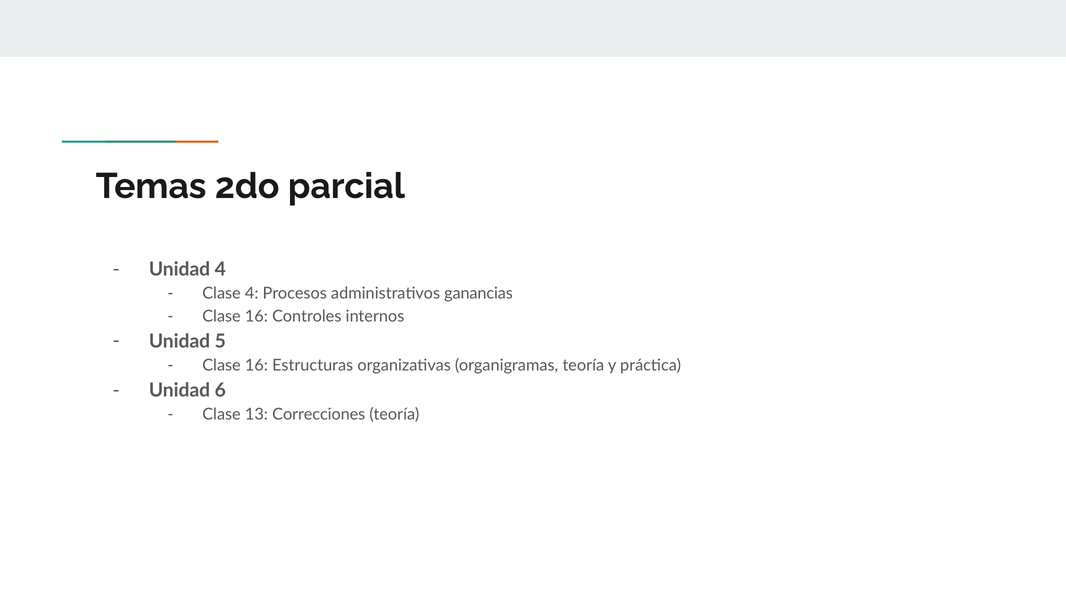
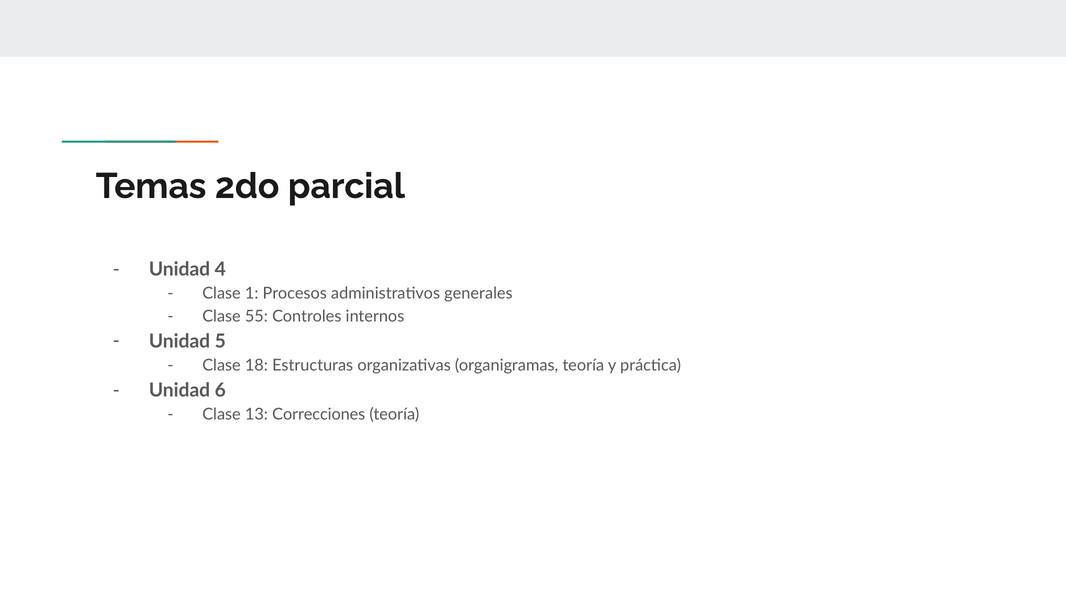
Clase 4: 4 -> 1 (252, 293)
ganancias: ganancias -> generales (478, 293)
16: 16 -> 55 (256, 316)
16: 16 -> 18 (256, 365)
